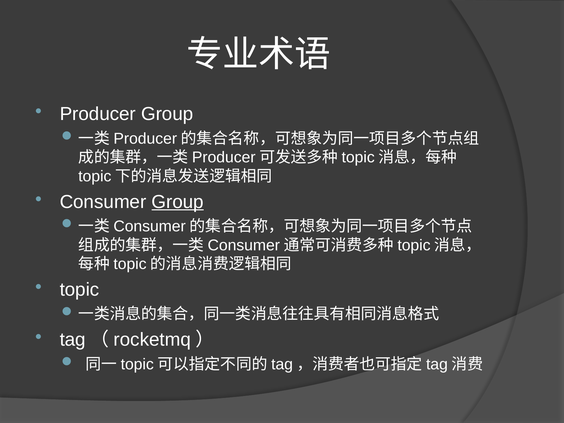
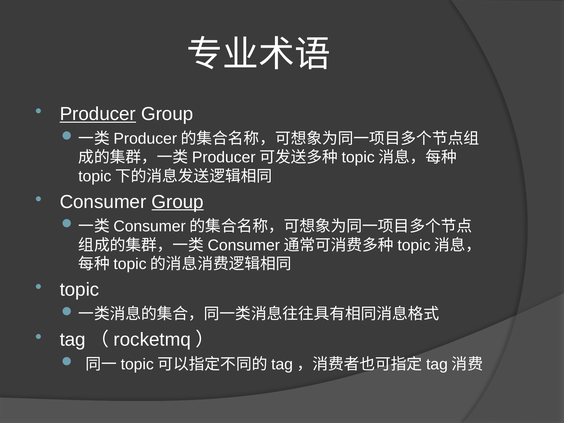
Producer underline: none -> present (98, 114)
